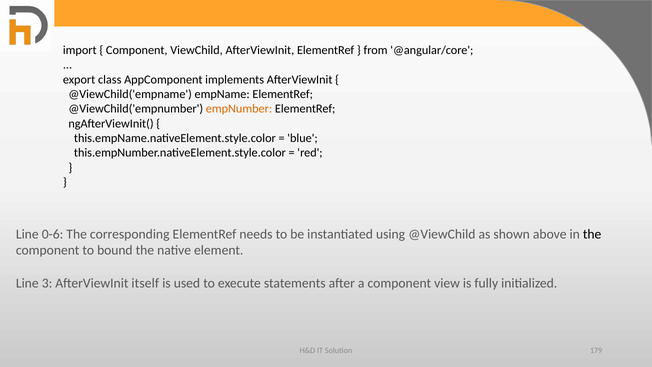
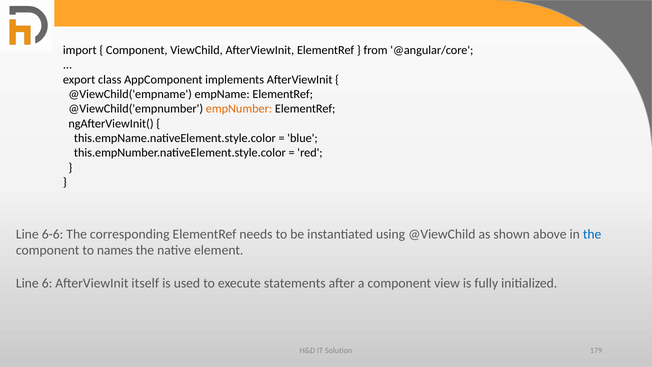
0-6: 0-6 -> 6-6 (53, 234)
the colour: black -> blue (592, 234)
bound: bound -> names (115, 250)
3: 3 -> 6 (47, 283)
